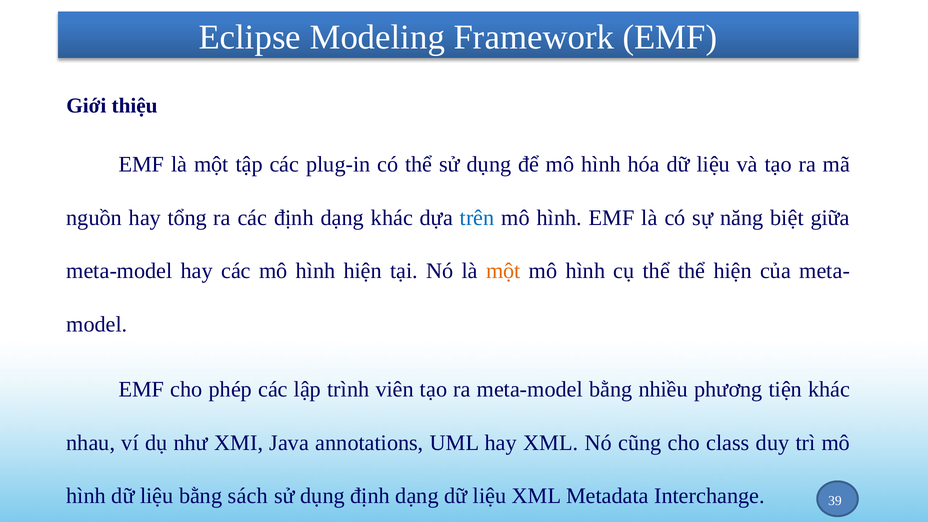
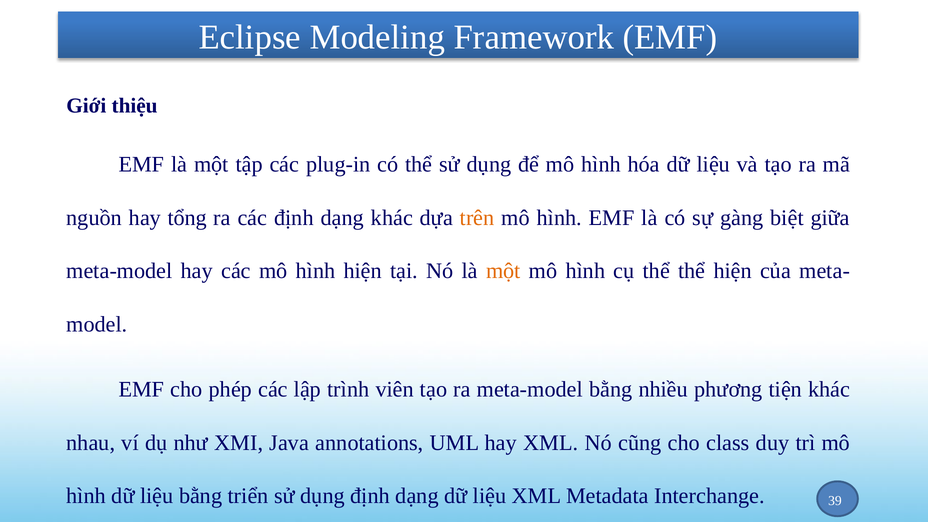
trên colour: blue -> orange (477, 218)
năng: năng -> gàng (742, 218)
sách: sách -> triển (248, 496)
